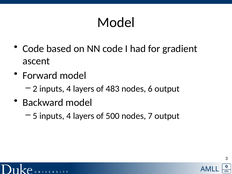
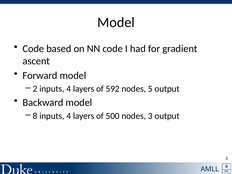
483: 483 -> 592 (113, 89)
6: 6 -> 5 (150, 89)
5: 5 -> 8 (35, 116)
nodes 7: 7 -> 3 (150, 116)
